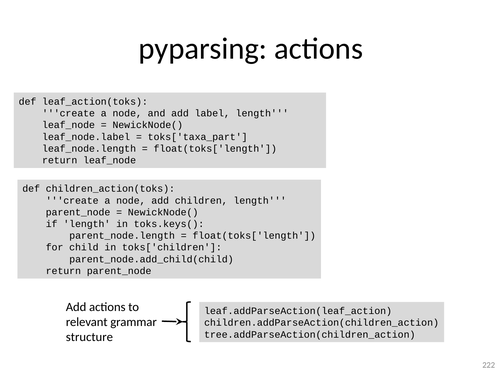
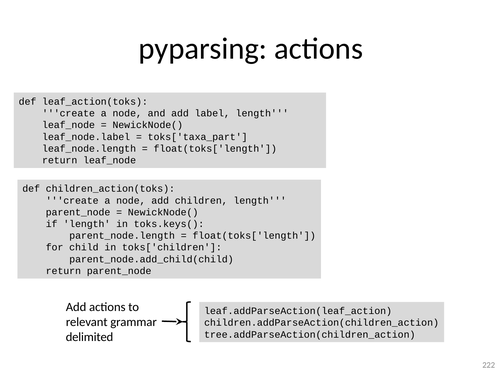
structure: structure -> delimited (89, 337)
